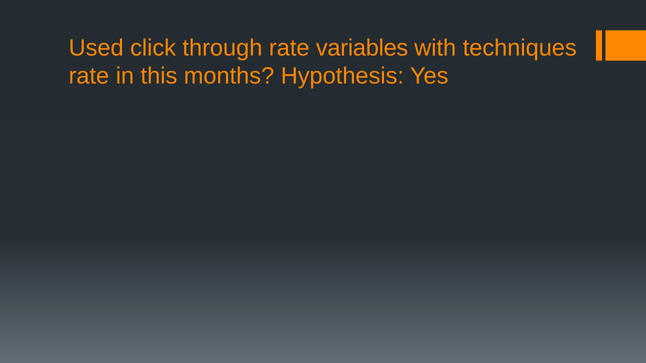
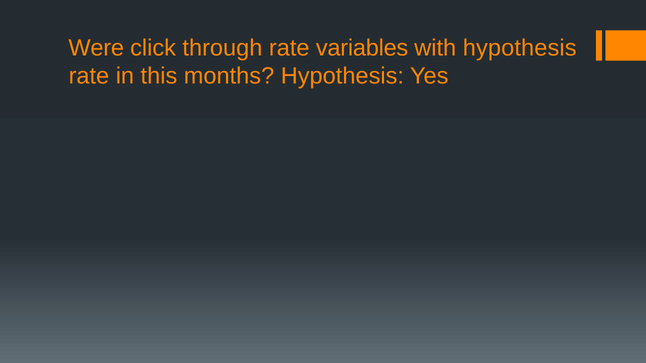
Used: Used -> Were (96, 48)
with techniques: techniques -> hypothesis (520, 48)
